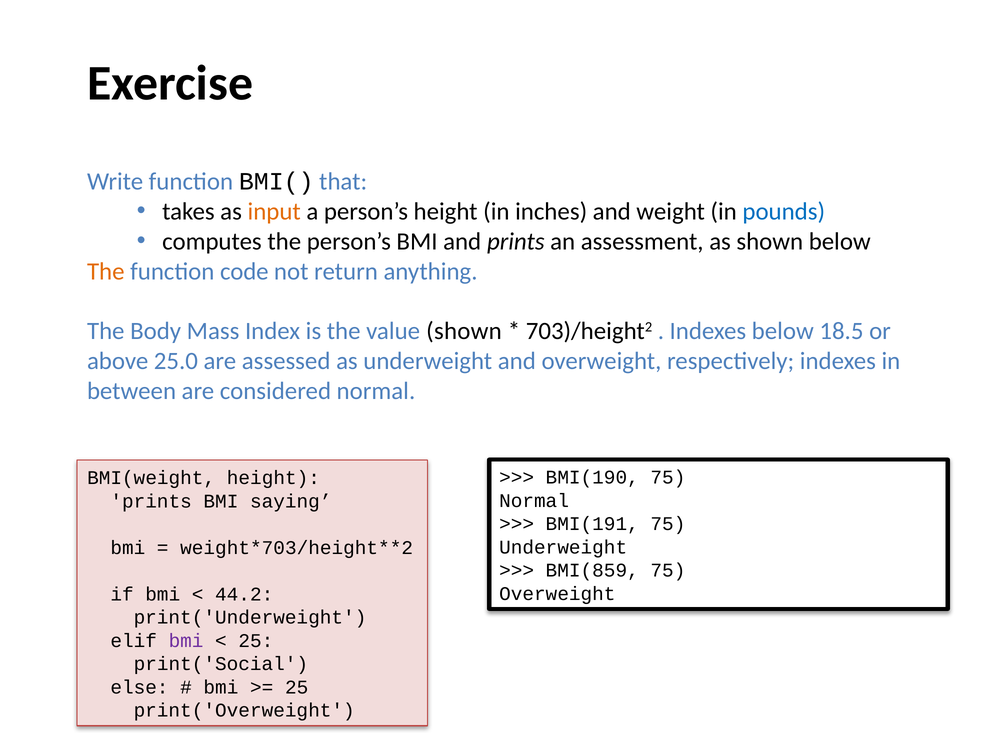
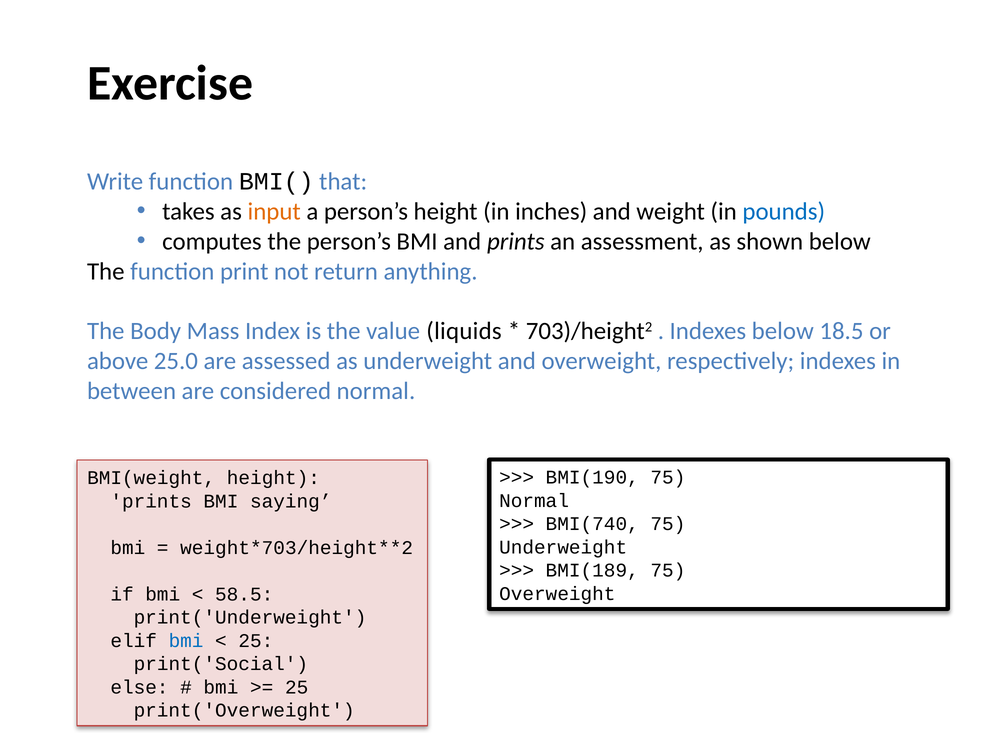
The colour: orange -> black (106, 271)
code: code -> print (244, 271)
value shown: shown -> liquids (464, 331)
BMI(191: BMI(191 -> BMI(740 (592, 524)
BMI(859: BMI(859 -> BMI(189 (592, 571)
44.2: 44.2 -> 58.5 (244, 594)
bmi colour: purple -> blue (186, 641)
